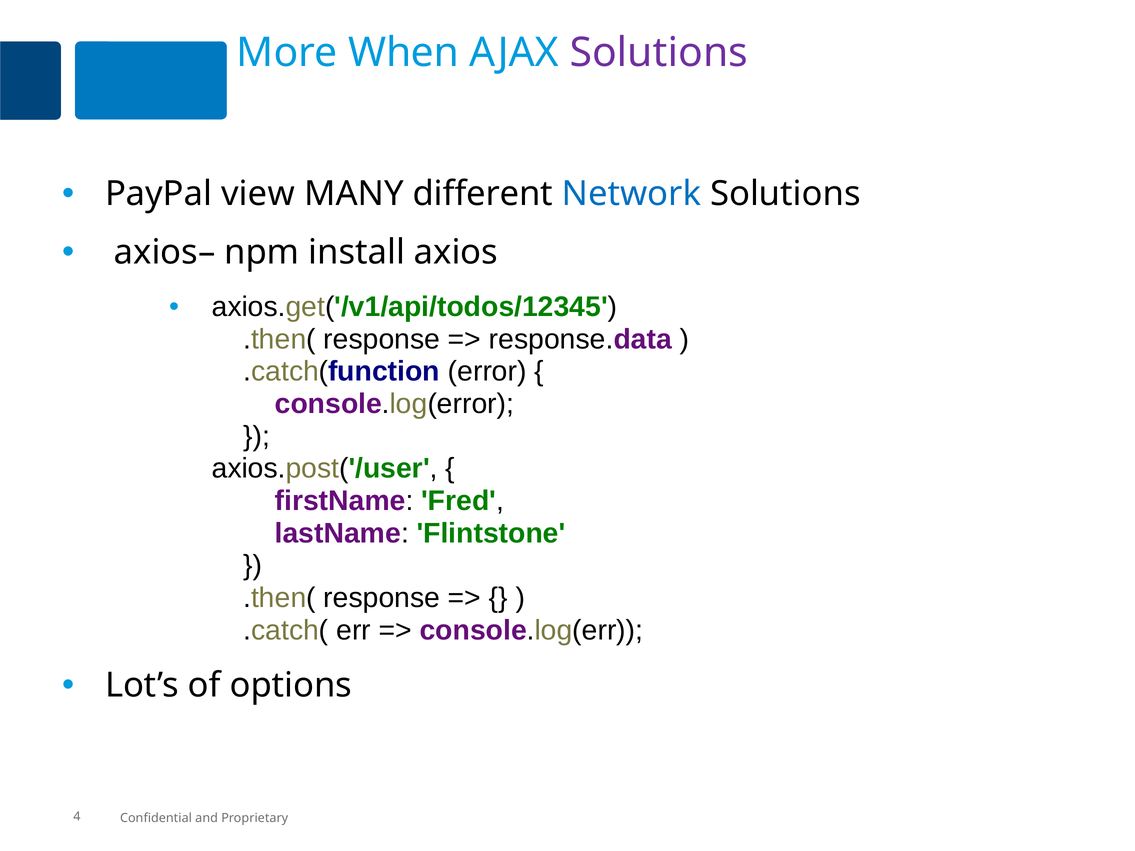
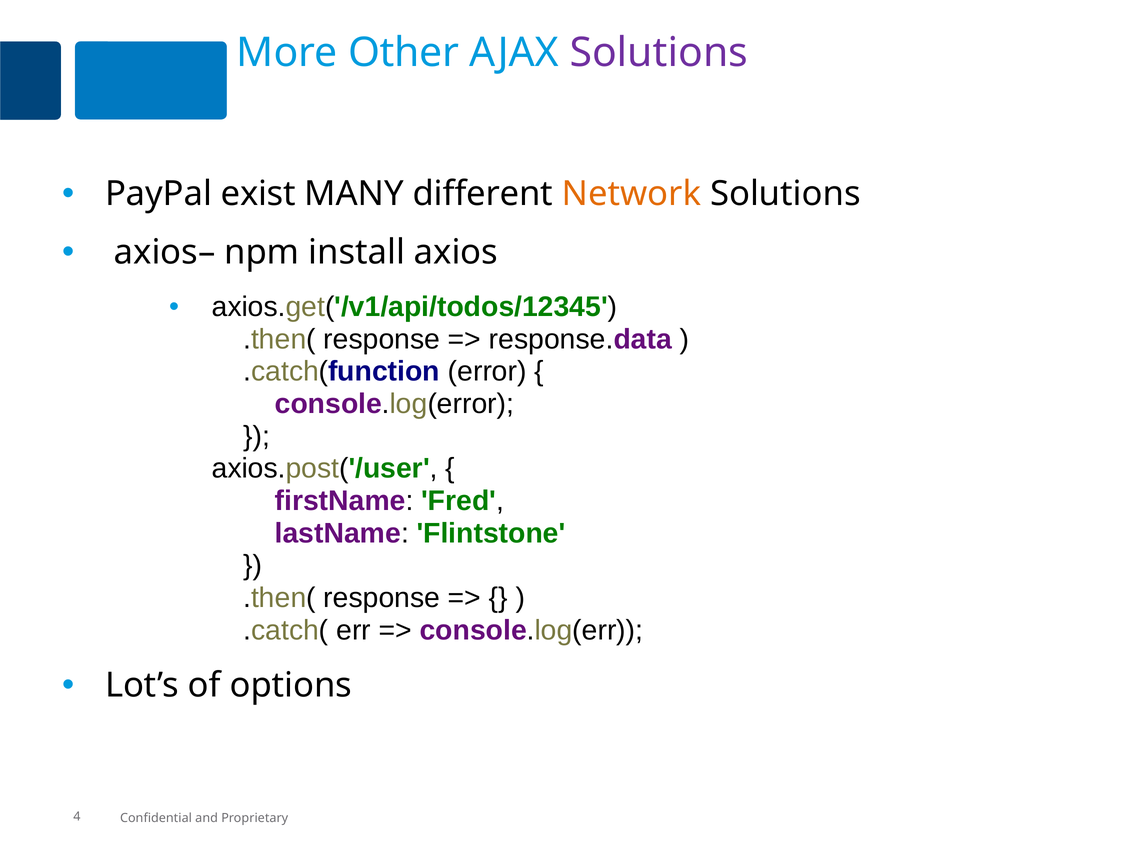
When: When -> Other (404, 53)
view: view -> exist (258, 194)
Network colour: blue -> orange (632, 194)
